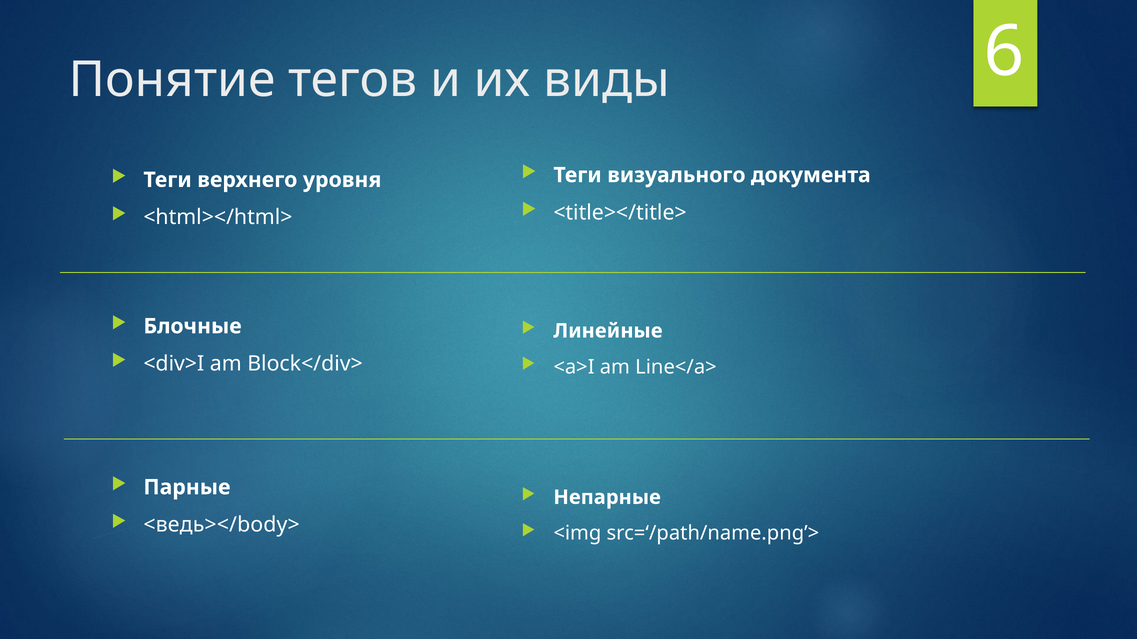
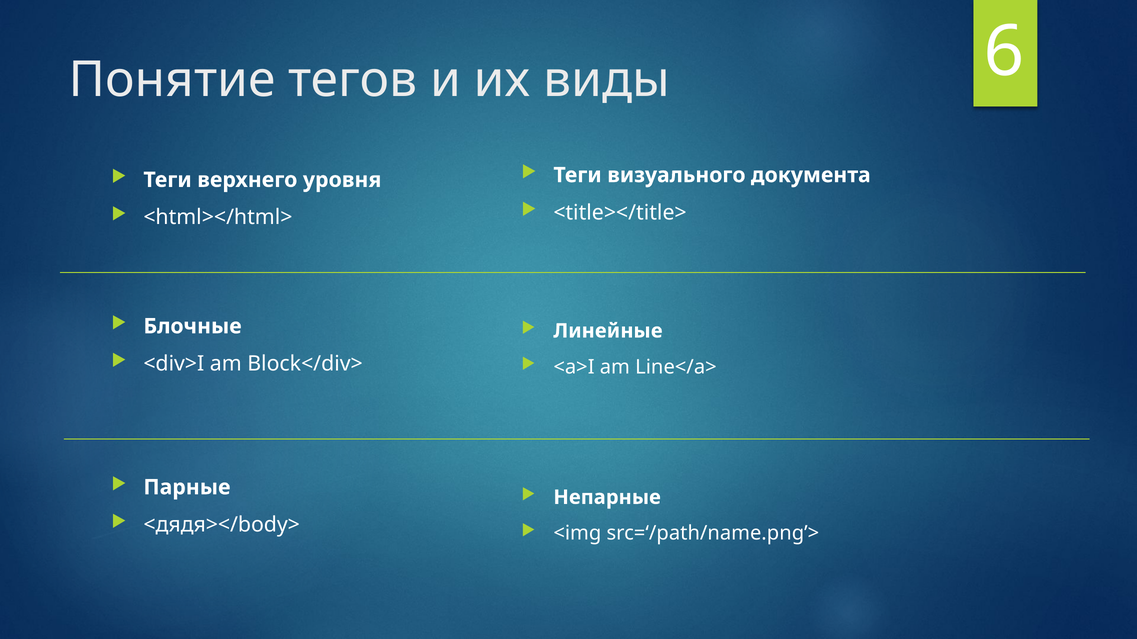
<ведь></body>: <ведь></body> -> <дядя></body> (222, 525)
